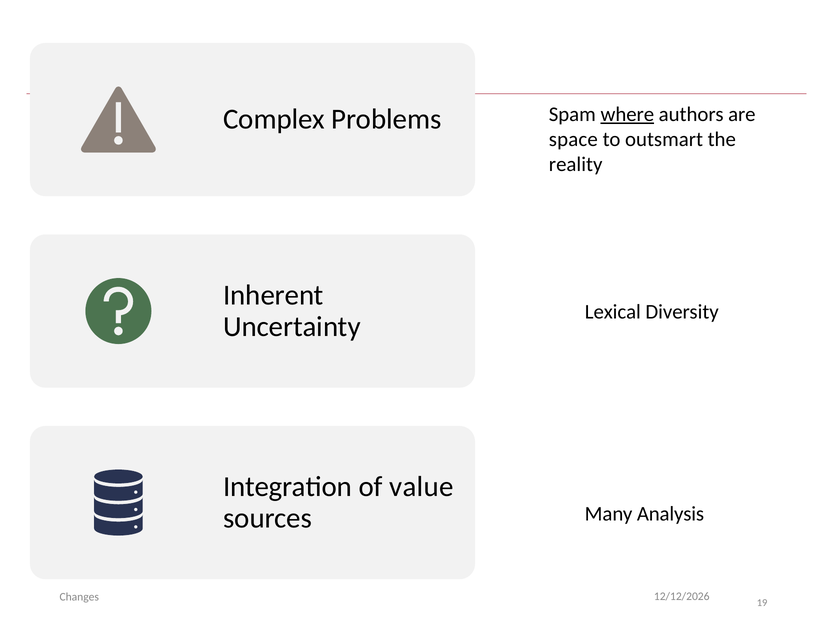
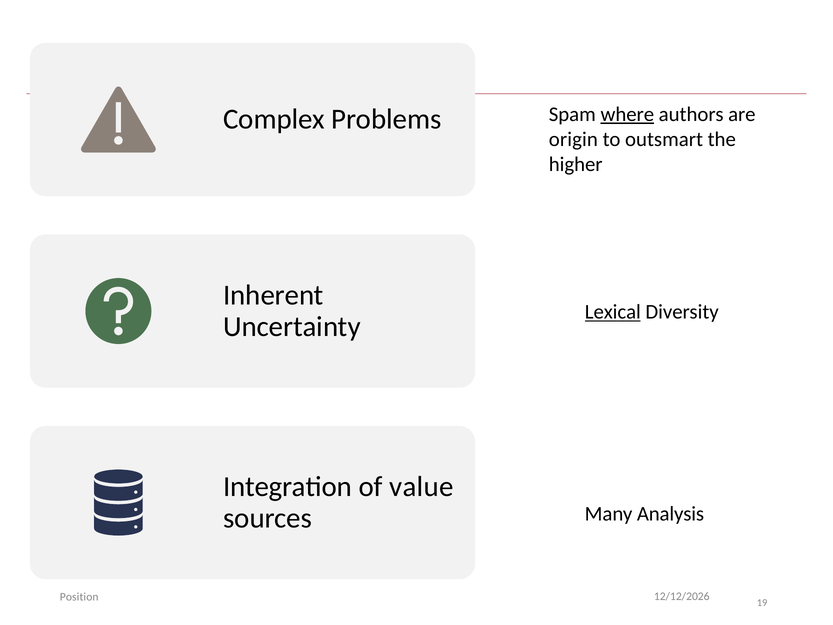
space: space -> origin (573, 139)
reality: reality -> higher (576, 164)
Lexical underline: none -> present (613, 312)
Changes: Changes -> Position (79, 596)
